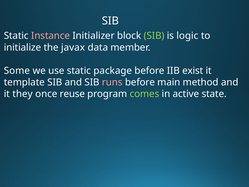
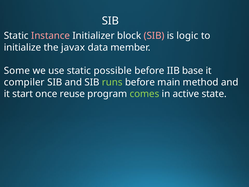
SIB colour: light green -> pink (154, 36)
package: package -> possible (113, 71)
exist: exist -> base (193, 71)
template: template -> compiler (24, 82)
runs colour: pink -> light green (112, 82)
they: they -> start (23, 94)
